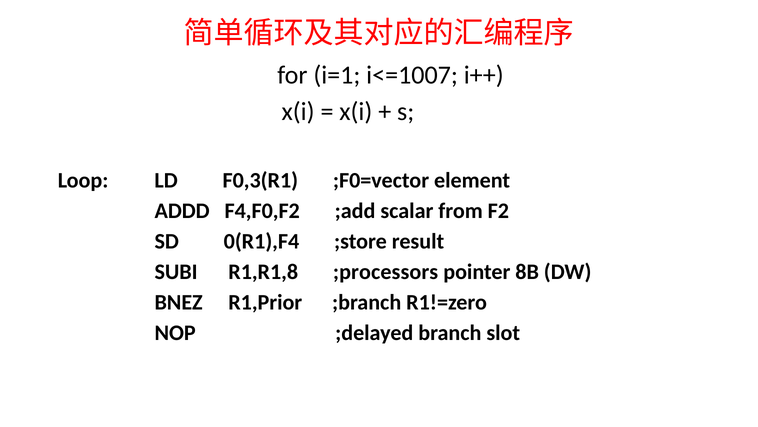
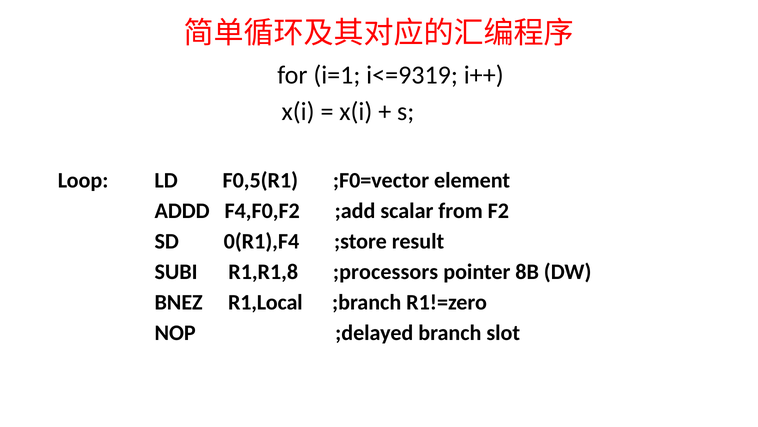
i<=1007: i<=1007 -> i<=9319 (412, 75)
F0,3(R1: F0,3(R1 -> F0,5(R1 (260, 180)
R1,Prior: R1,Prior -> R1,Local (265, 302)
